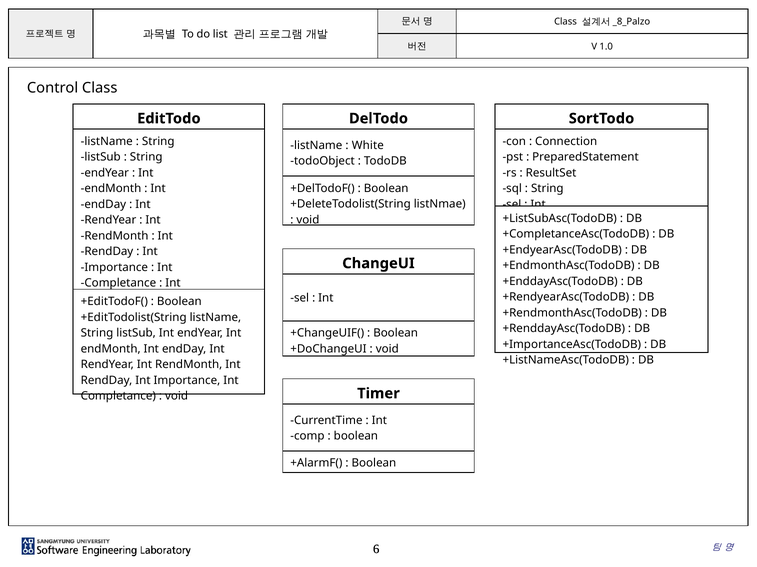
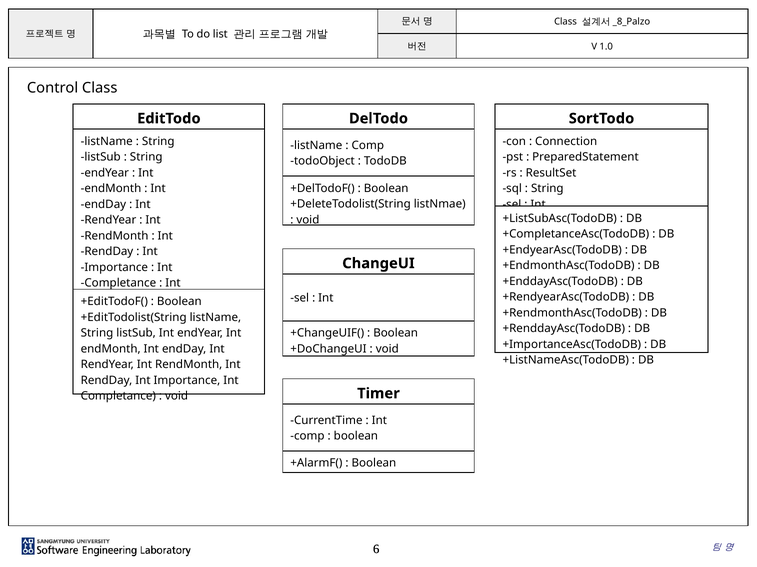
White: White -> Comp (368, 145)
